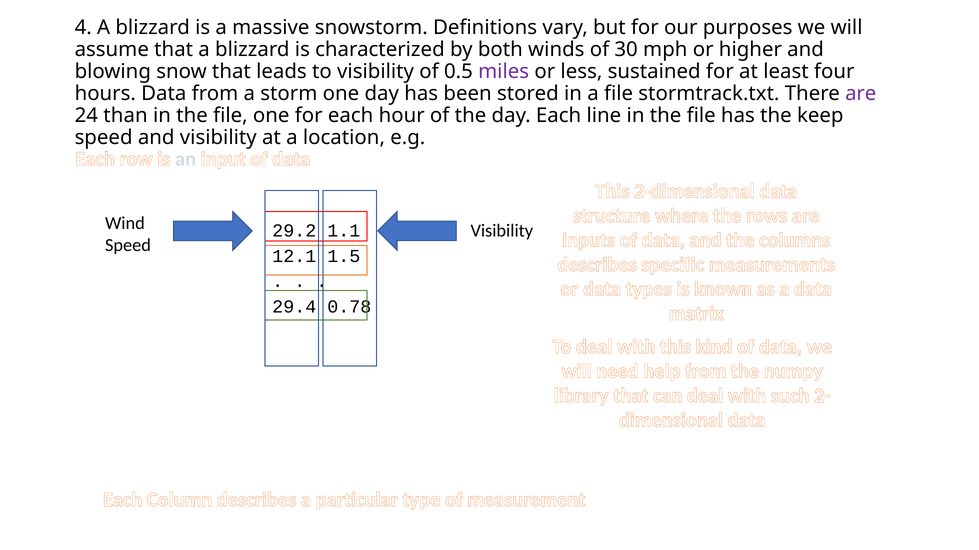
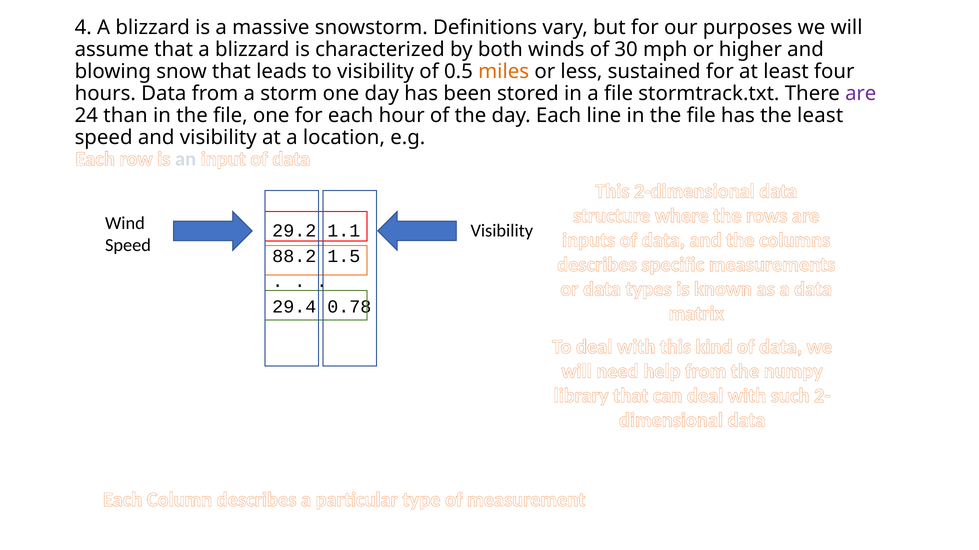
miles colour: purple -> orange (504, 71)
the keep: keep -> least (820, 115)
12.1: 12.1 -> 88.2 (294, 256)
